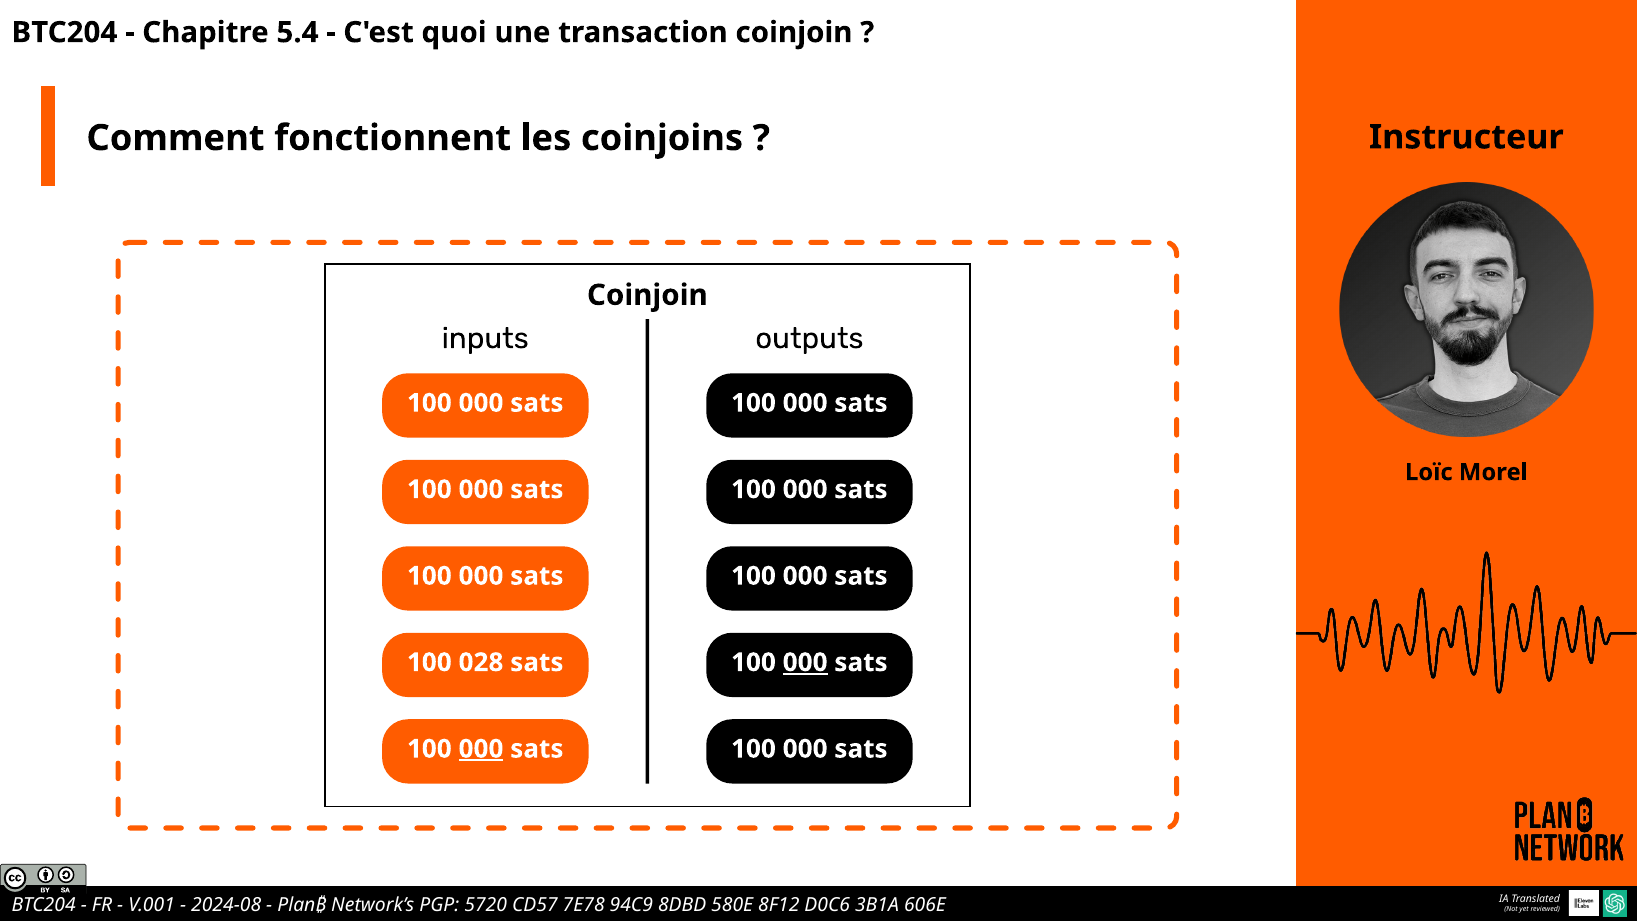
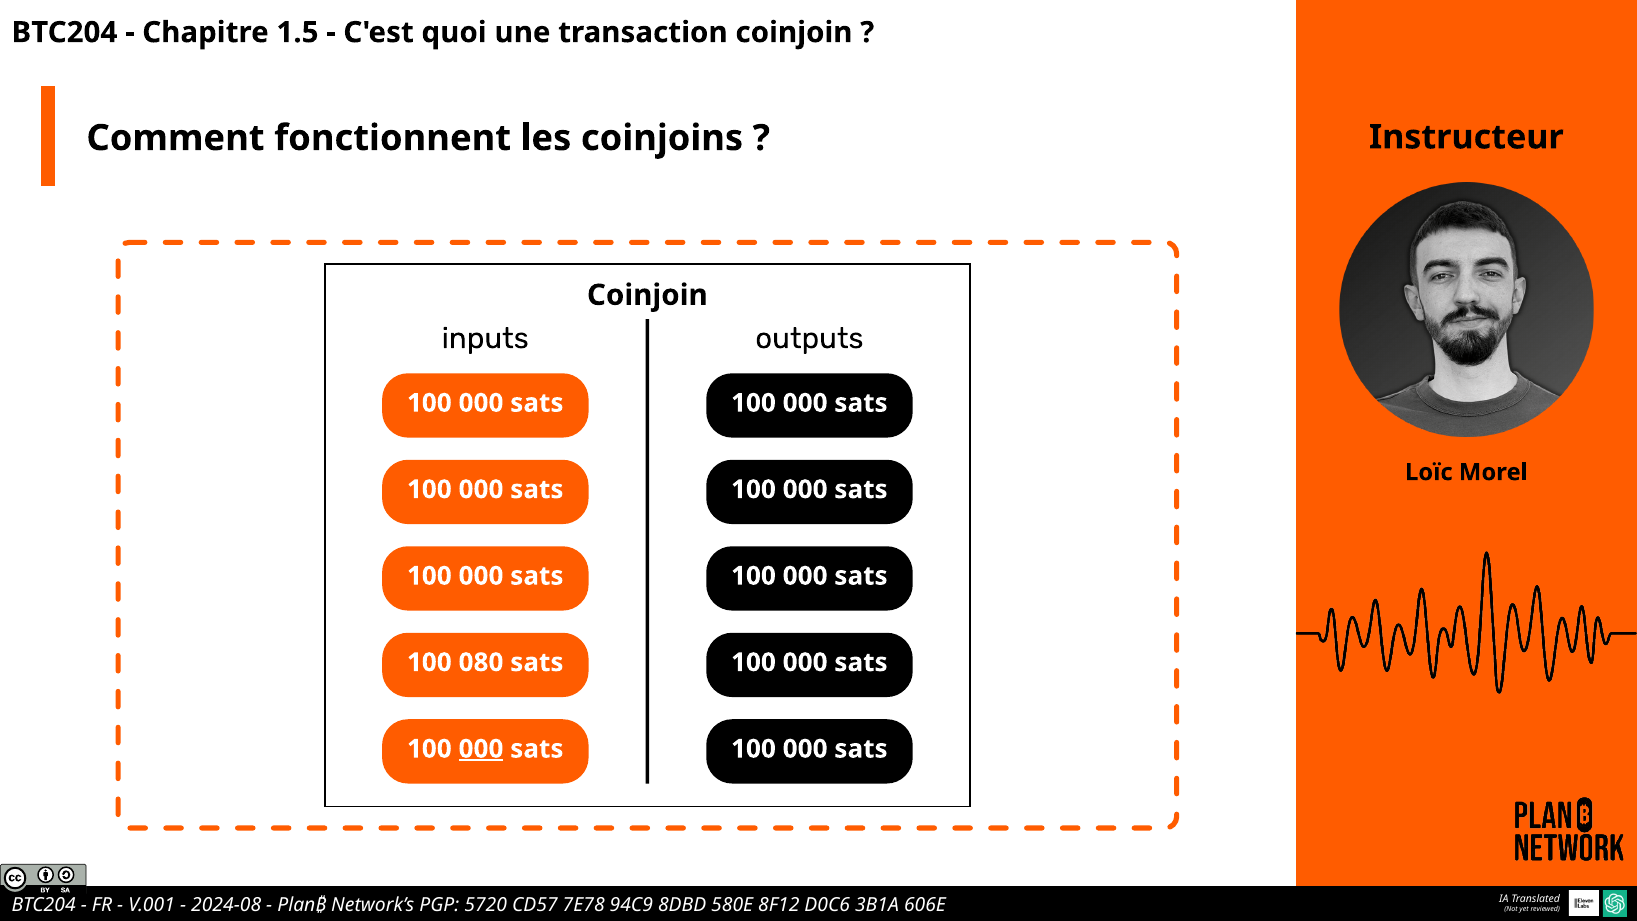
5.4: 5.4 -> 1.5 (298, 32)
028: 028 -> 080 (481, 662)
000 underline: present -> none (805, 662)
